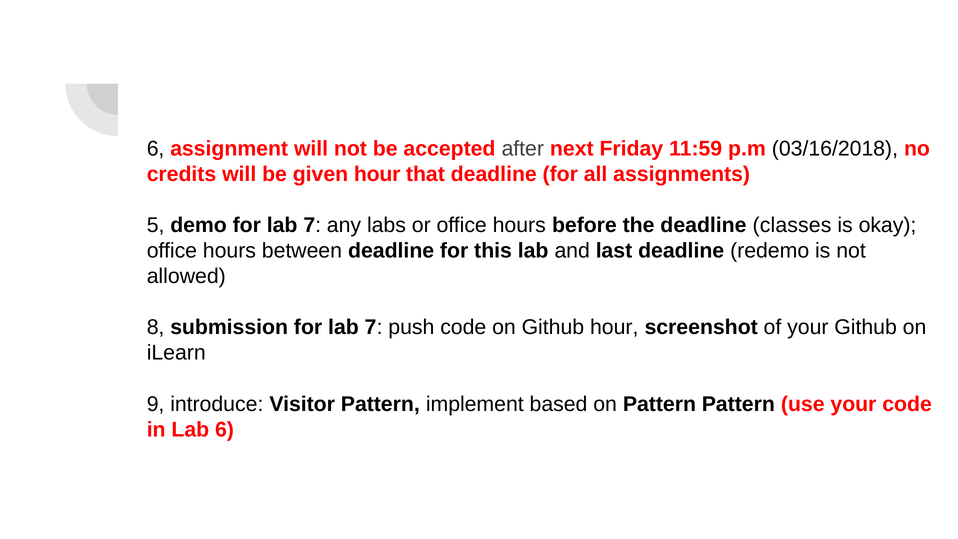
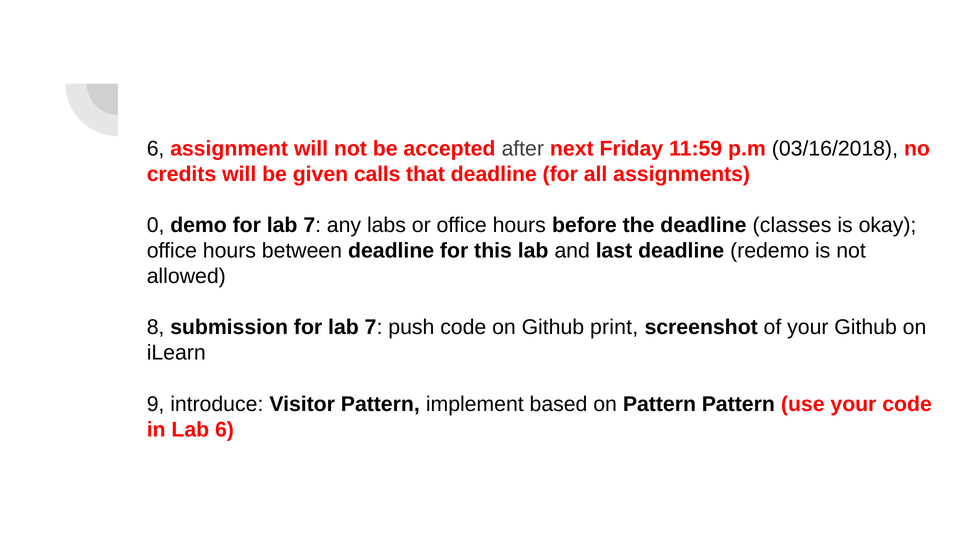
given hour: hour -> calls (377, 174)
5: 5 -> 0 (156, 225)
Github hour: hour -> print (614, 327)
